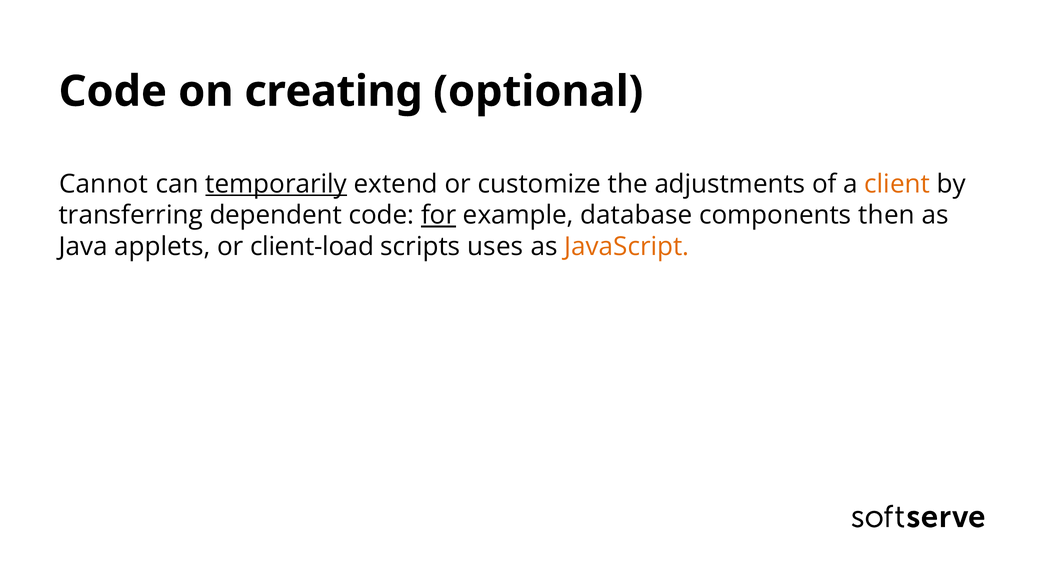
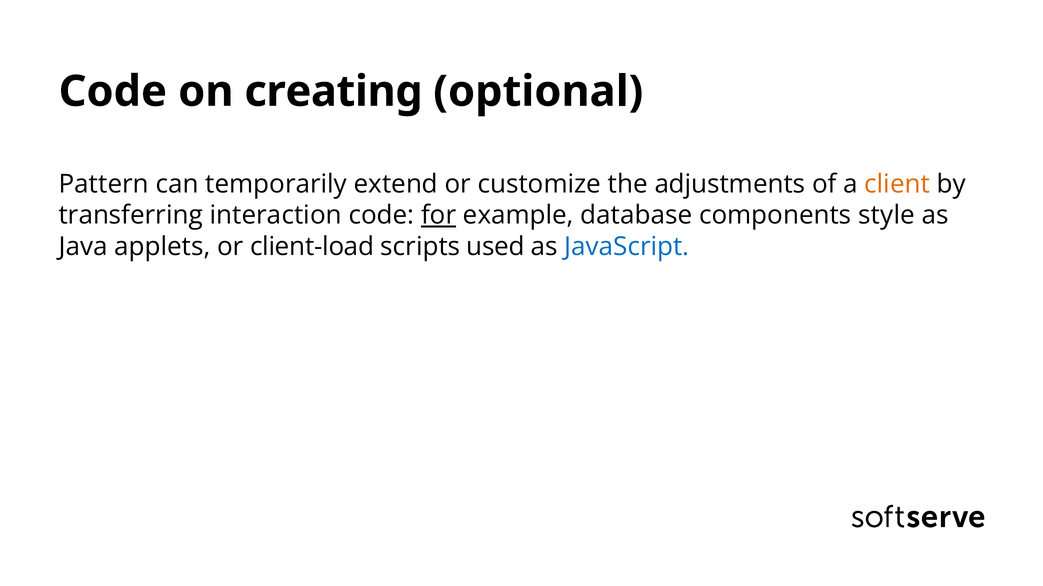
Cannot: Cannot -> Pattern (104, 184)
temporarily underline: present -> none (276, 184)
dependent: dependent -> interaction (276, 216)
then: then -> style (887, 216)
uses: uses -> used (496, 247)
JavaScript colour: orange -> blue (627, 247)
